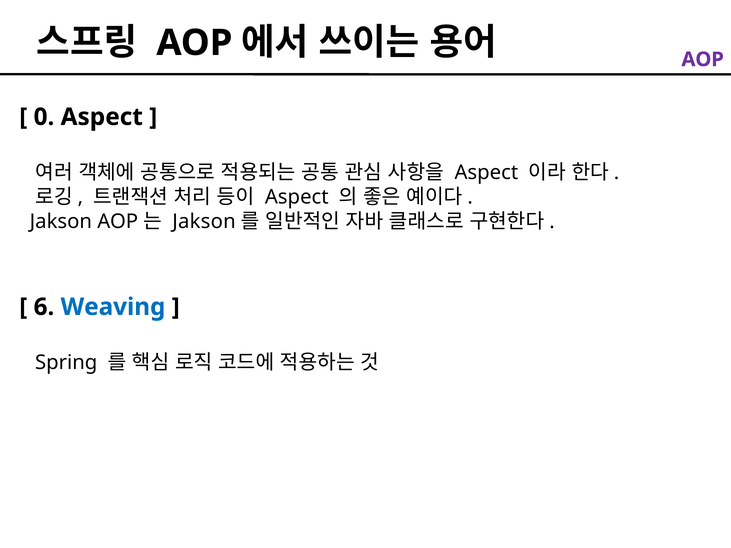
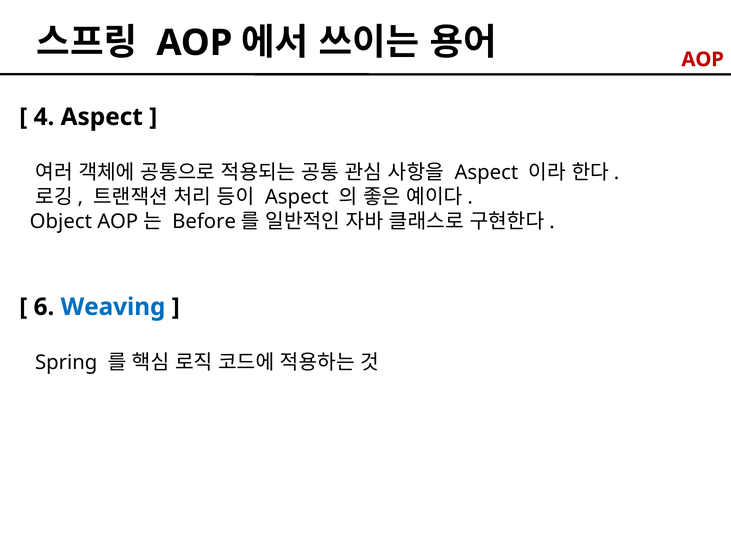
AOP colour: purple -> red (703, 59)
0: 0 -> 4 (44, 117)
Jakson: Jakson -> Object (61, 222)
Jakson: Jakson -> Before (204, 222)
